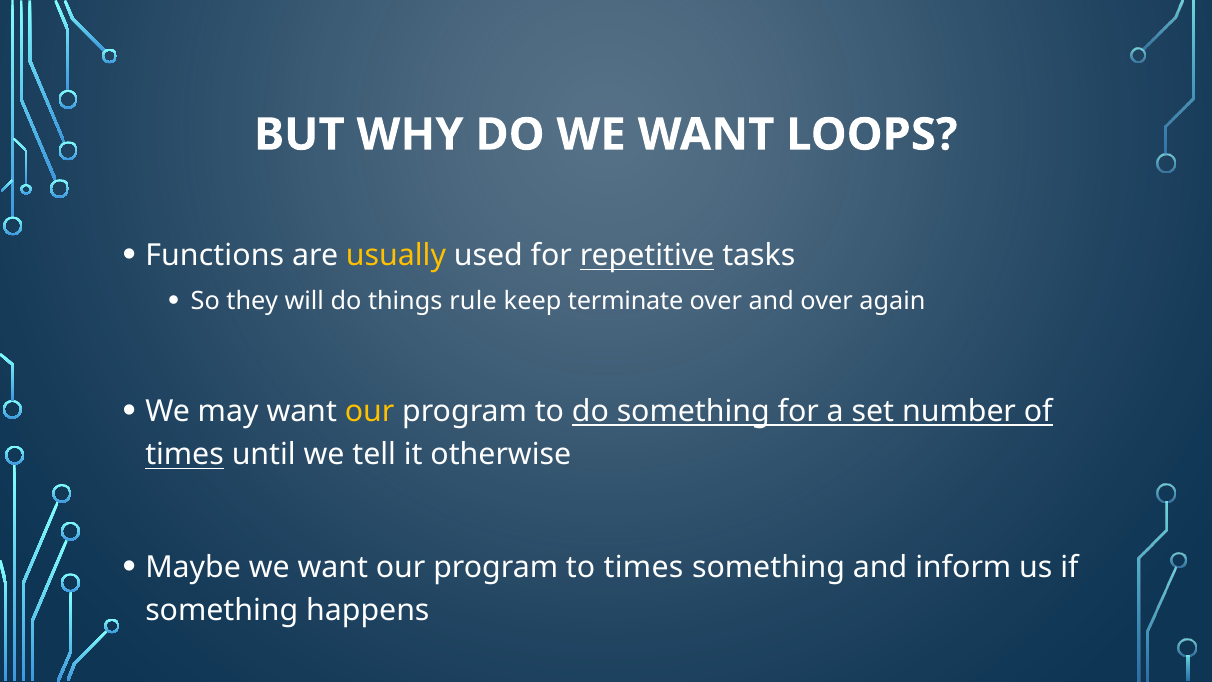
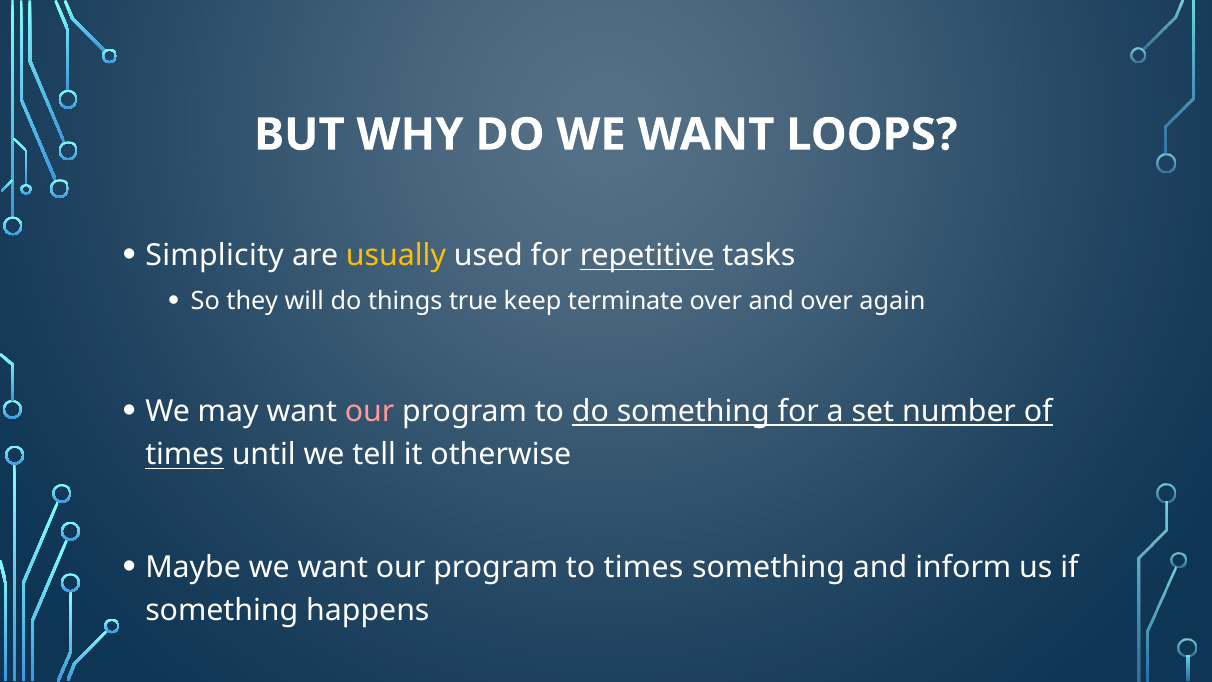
Functions: Functions -> Simplicity (215, 256)
rule: rule -> true (473, 301)
our colour: yellow -> pink (370, 411)
